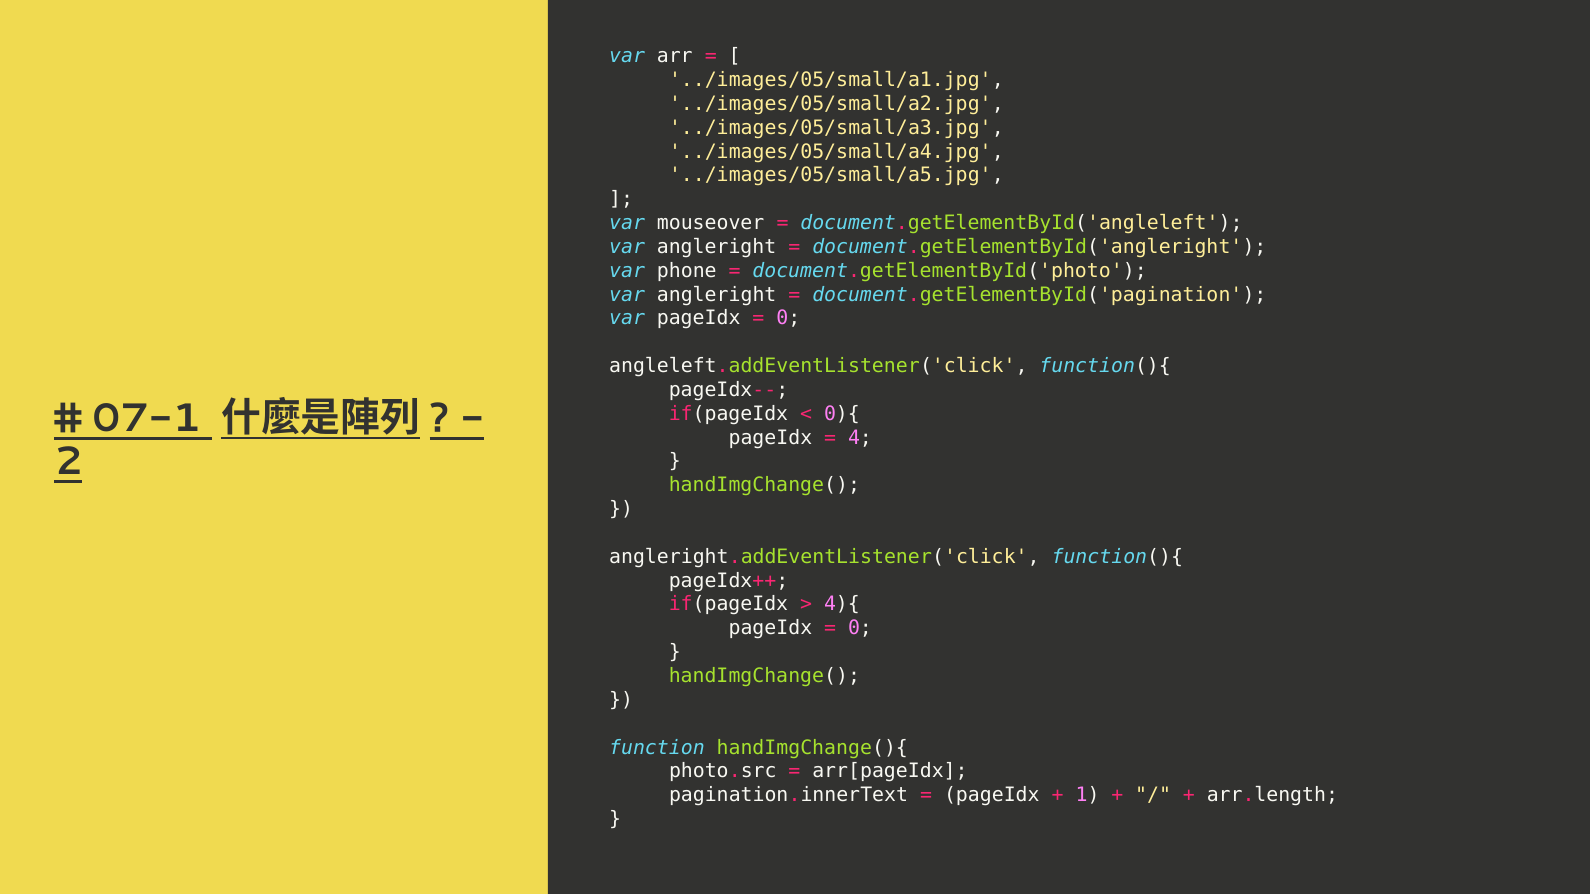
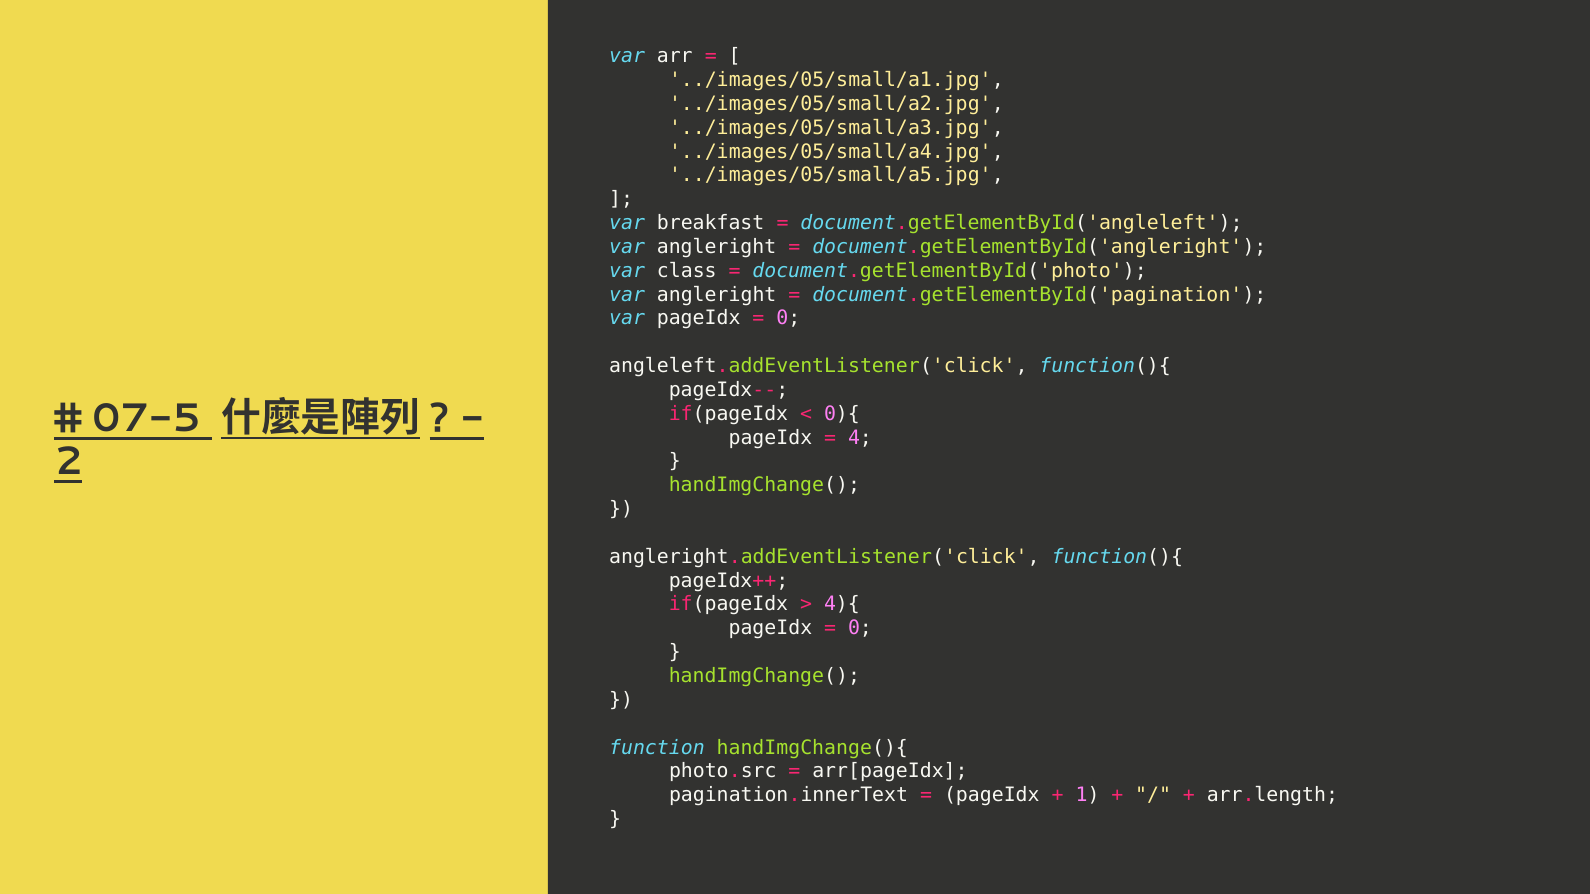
mouseover: mouseover -> breakfast (711, 223)
phone: phone -> class (687, 271)
07-1: 07-1 -> 07-5 (147, 419)
